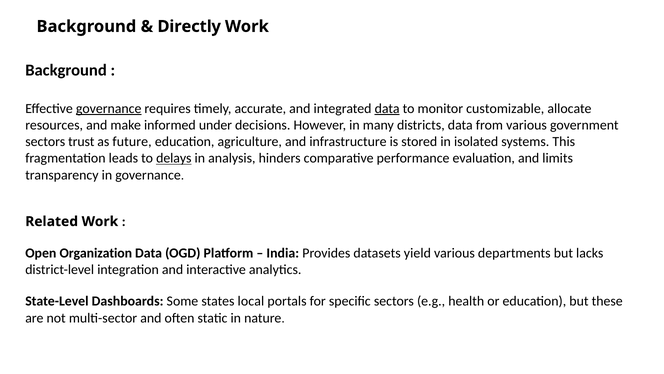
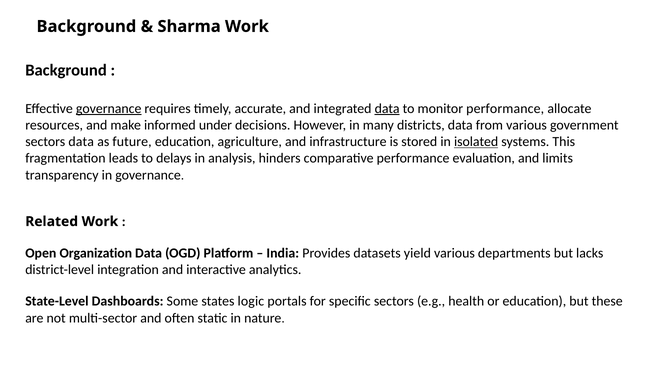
Directly: Directly -> Sharma (189, 26)
monitor customizable: customizable -> performance (505, 108)
sectors trust: trust -> data (81, 142)
isolated underline: none -> present (476, 142)
delays underline: present -> none (174, 158)
local: local -> logic (251, 301)
